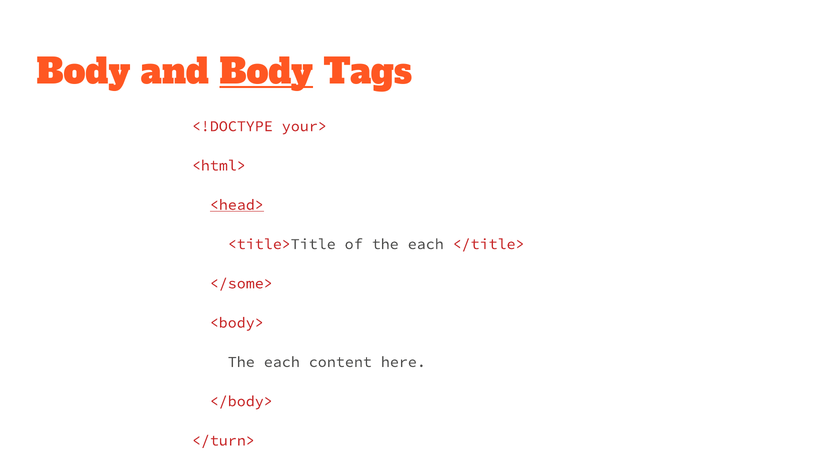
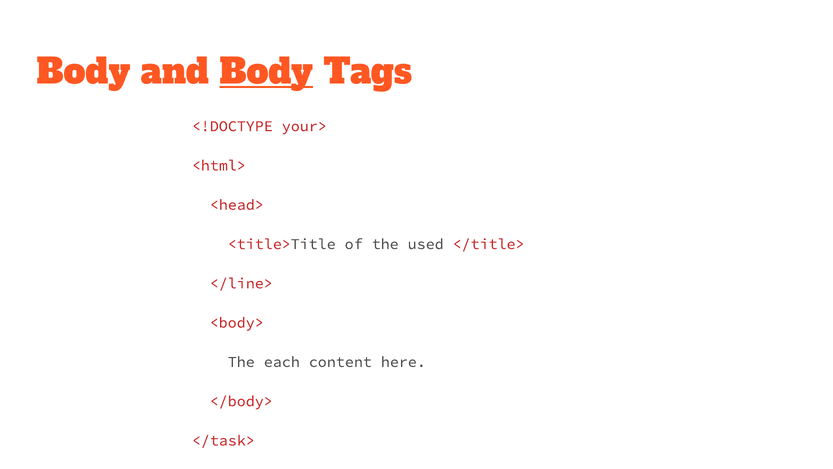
<head> underline: present -> none (237, 205)
of the each: each -> used (426, 244)
</some>: </some> -> </line> (241, 283)
</turn>: </turn> -> </task> (223, 440)
